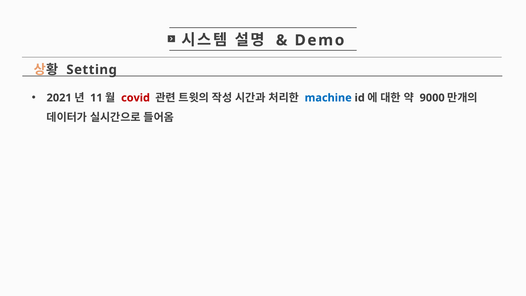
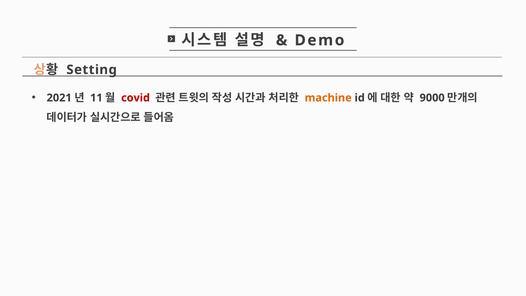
machine colour: blue -> orange (328, 98)
